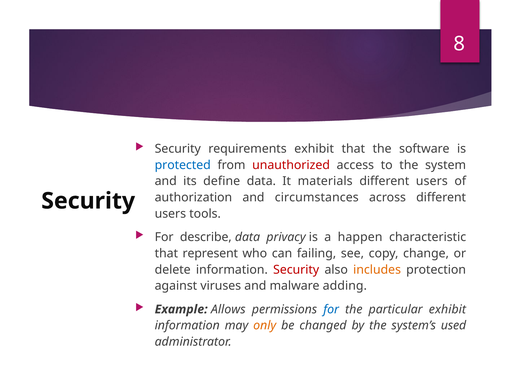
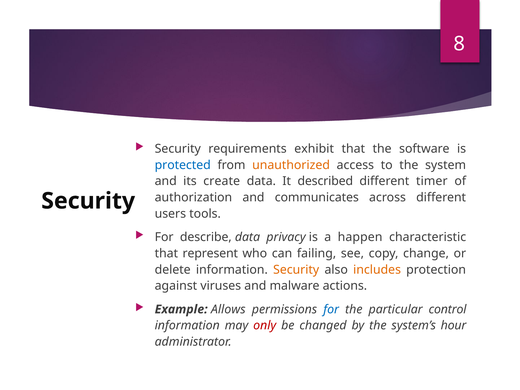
unauthorized colour: red -> orange (291, 165)
define: define -> create (222, 181)
materials: materials -> described (325, 181)
users: users -> timer (432, 181)
circumstances: circumstances -> communicates (317, 197)
Security colour: red -> orange (296, 270)
adding: adding -> actions (345, 286)
particular exhibit: exhibit -> control (448, 309)
only colour: orange -> red (265, 326)
used: used -> hour (454, 326)
